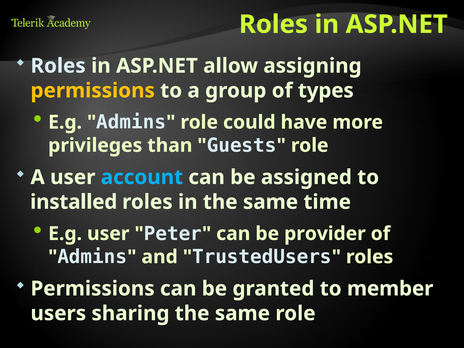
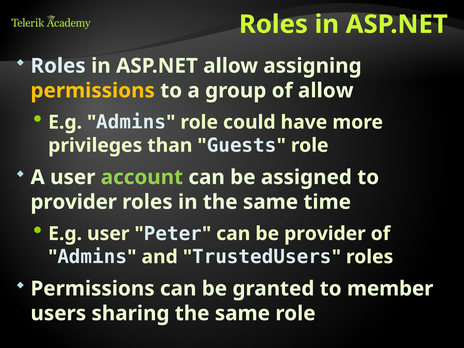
of types: types -> allow (326, 91)
account colour: light blue -> light green (142, 177)
installed: installed -> provider (74, 202)
